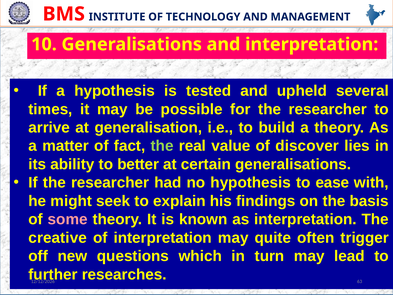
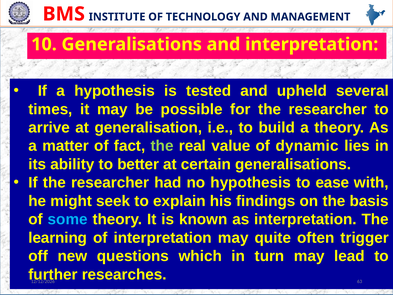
discover: discover -> dynamic (307, 146)
some colour: pink -> light blue (68, 219)
creative: creative -> learning (58, 238)
